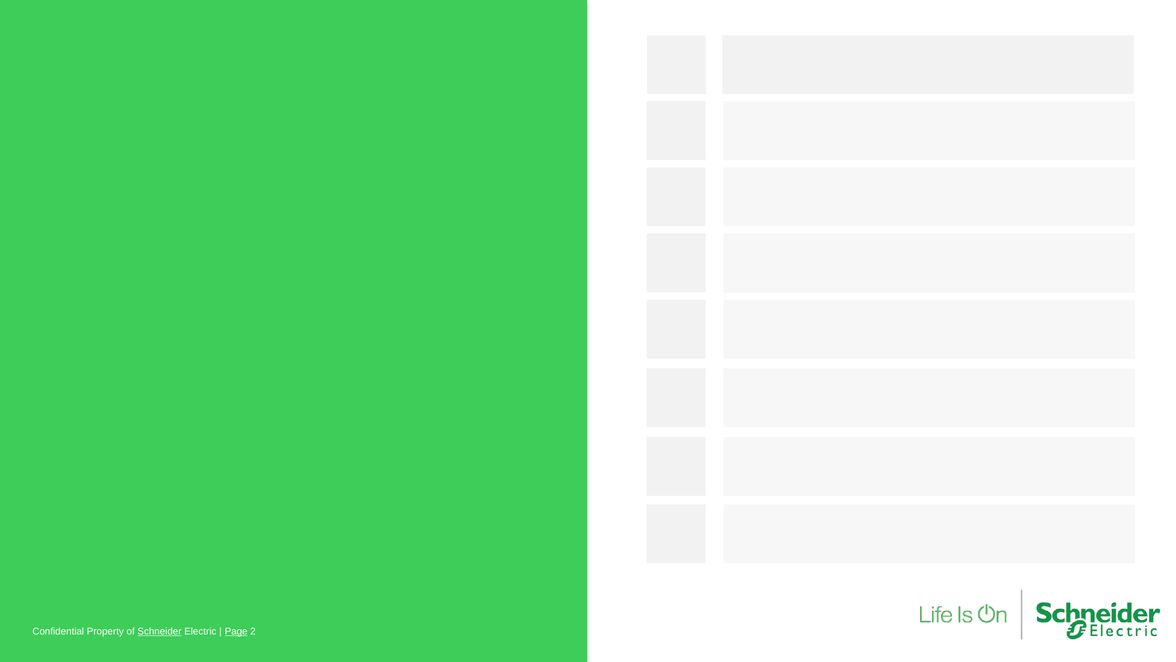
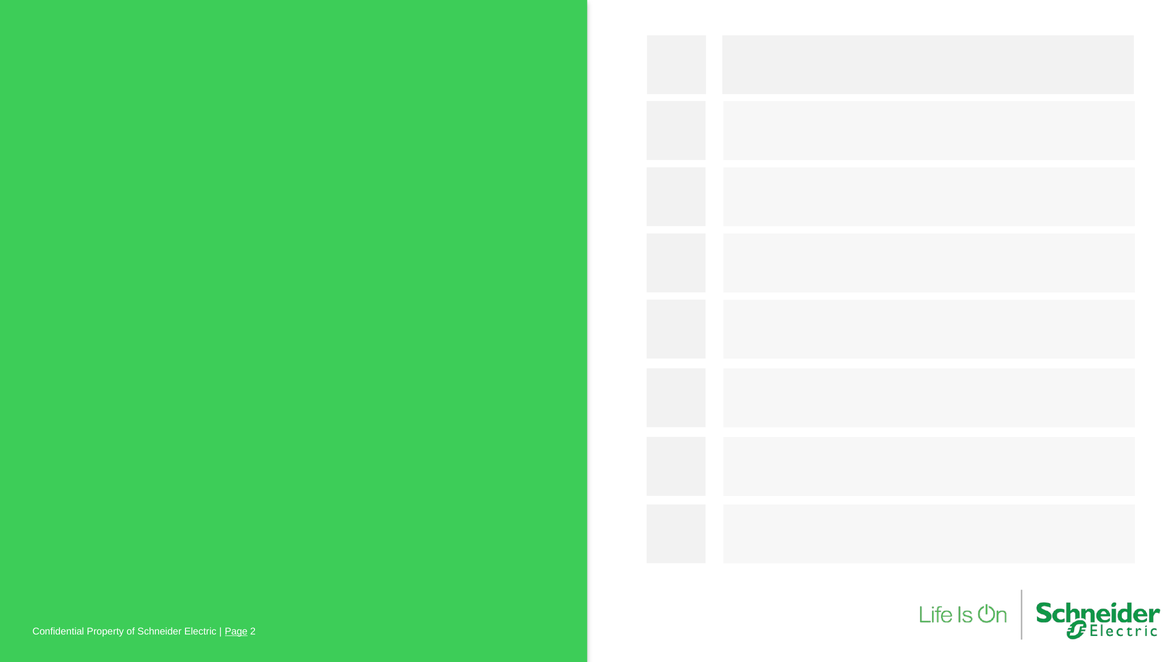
Schneider underline: present -> none (160, 631)
